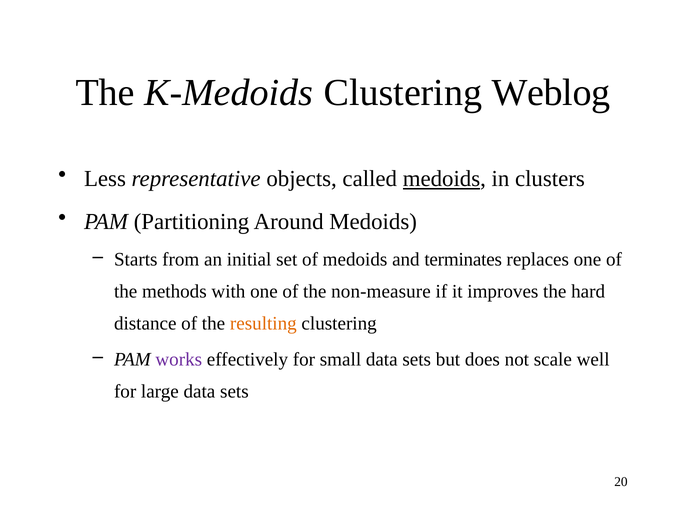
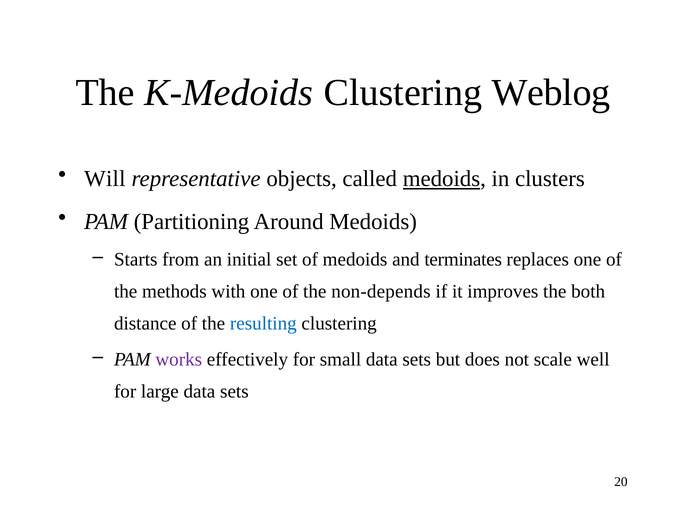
Less: Less -> Will (105, 178)
non-measure: non-measure -> non-depends (381, 291)
hard: hard -> both (588, 291)
resulting colour: orange -> blue (263, 323)
